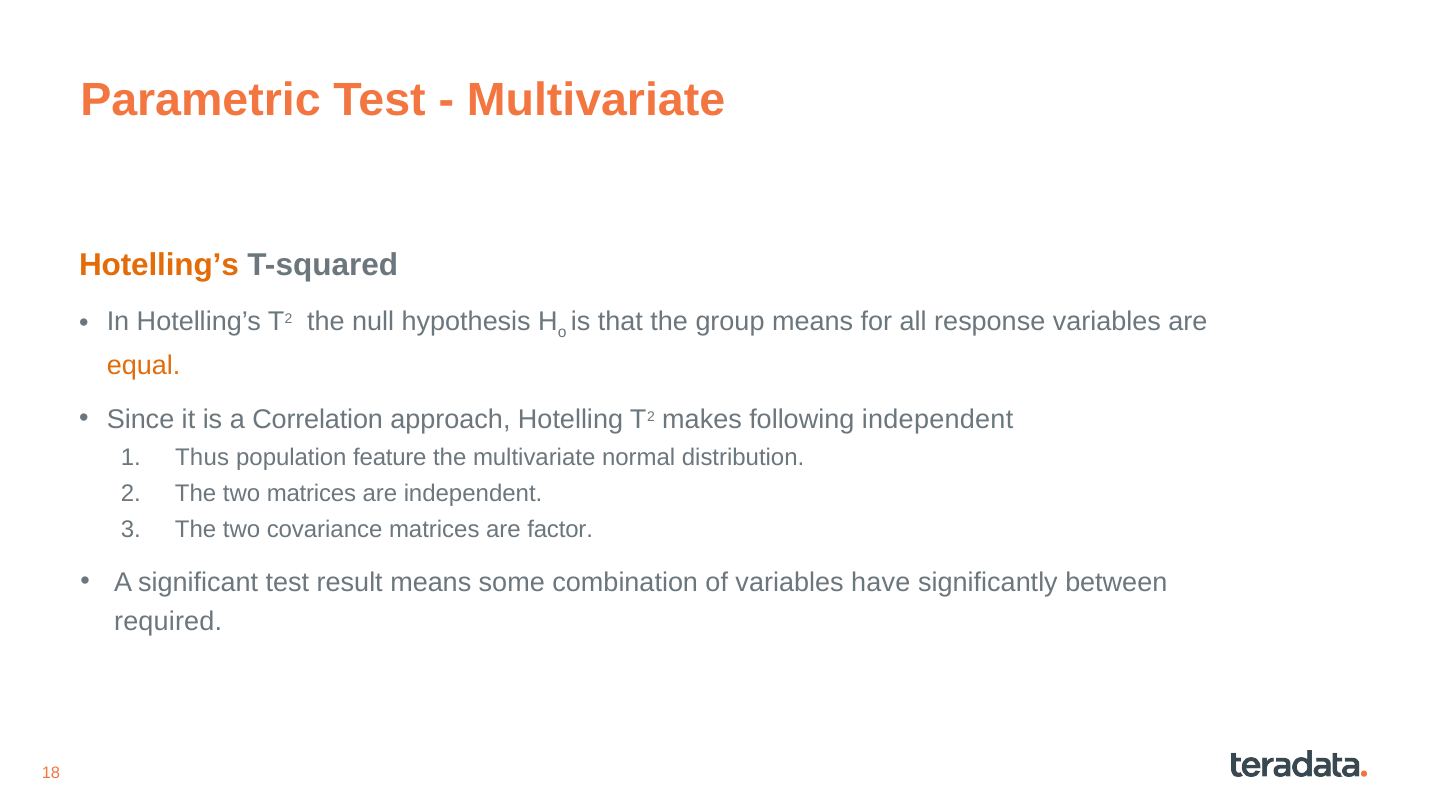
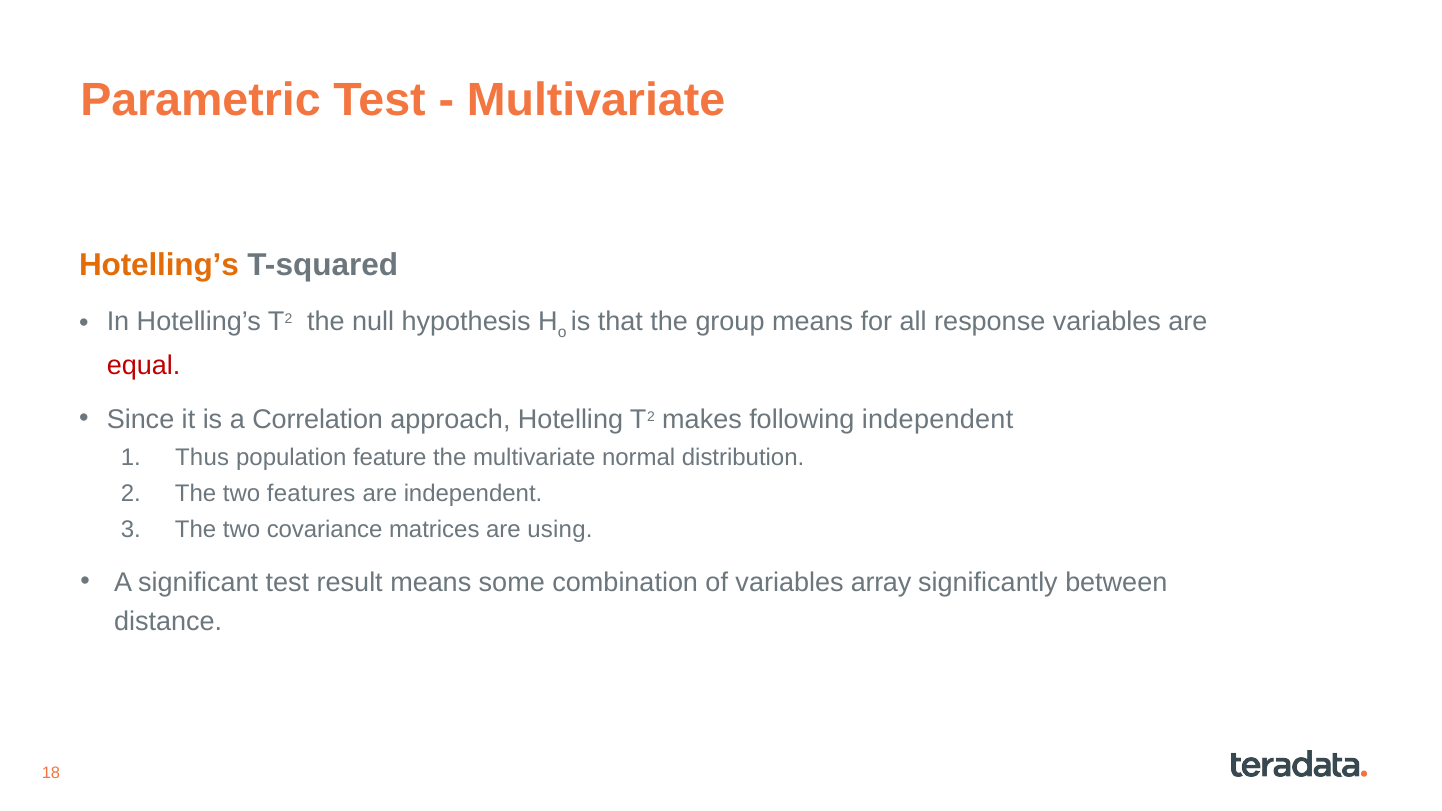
equal colour: orange -> red (144, 365)
two matrices: matrices -> features (311, 494)
factor: factor -> using (560, 530)
have: have -> array (881, 582)
required: required -> distance (168, 621)
